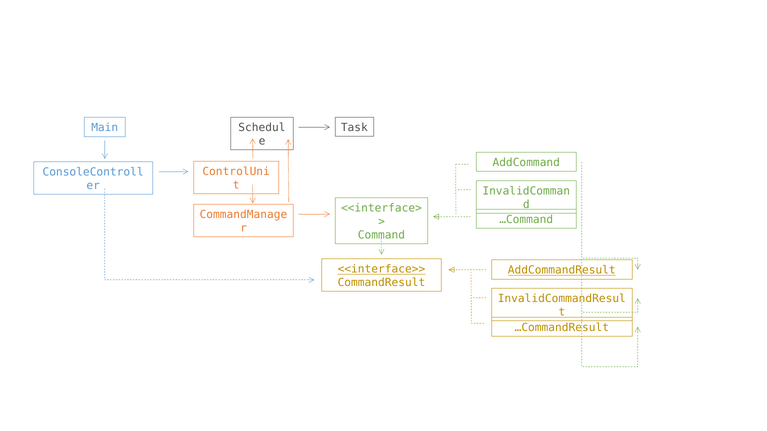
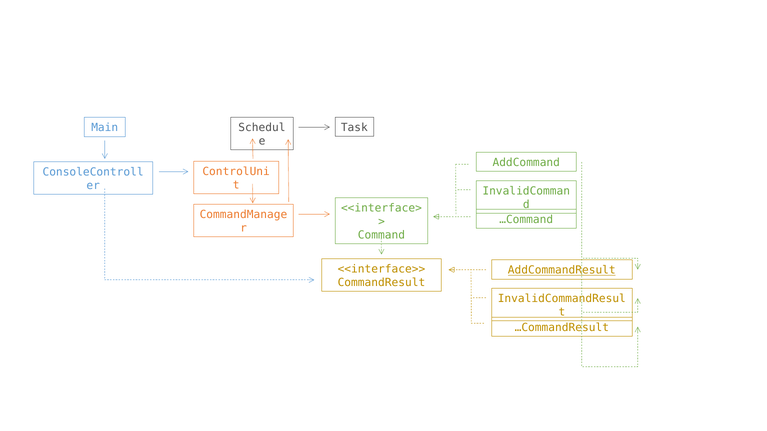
<<interface>> underline: present -> none (381, 270)
